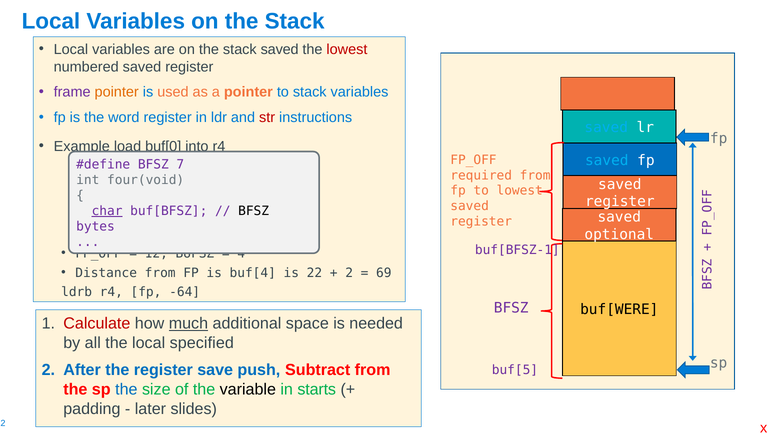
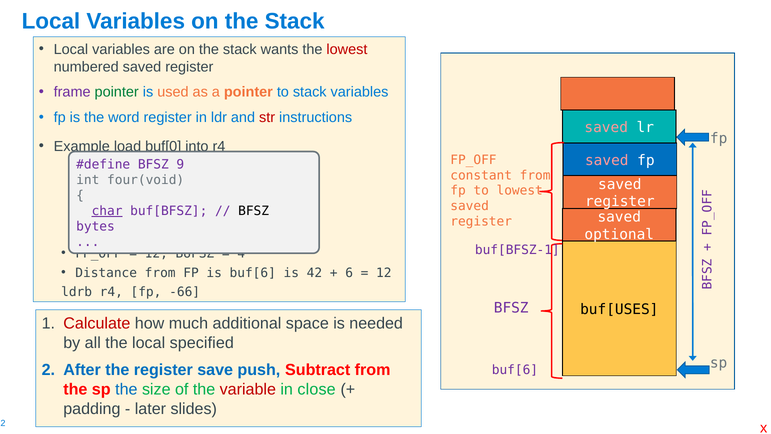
stack saved: saved -> wants (280, 49)
pointer colour: orange -> green (117, 92)
saved colour: light blue -> pink (606, 127)
saved colour: light blue -> pink (607, 160)
7: 7 -> 9 (180, 165)
required: required -> constant (481, 175)
is buf[4: buf[4 -> buf[6 (253, 273)
22: 22 -> 42 (314, 273)
2: 2 -> 6 (349, 273)
69: 69 -> 12 (384, 273)
-64: -64 -> -66 (185, 292)
buf[WERE: buf[WERE -> buf[USES (619, 309)
much underline: present -> none (188, 323)
buf[5: buf[5 -> buf[6 (515, 370)
variable colour: black -> red (248, 389)
starts: starts -> close (317, 389)
